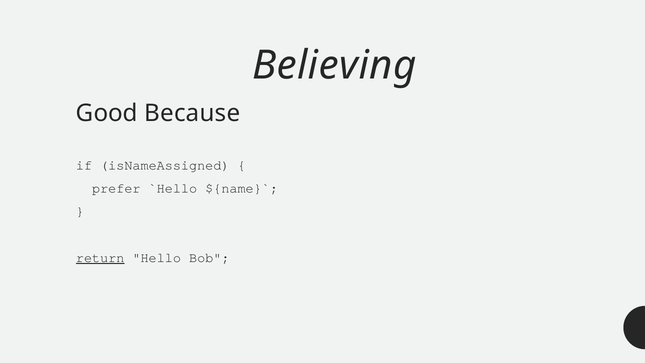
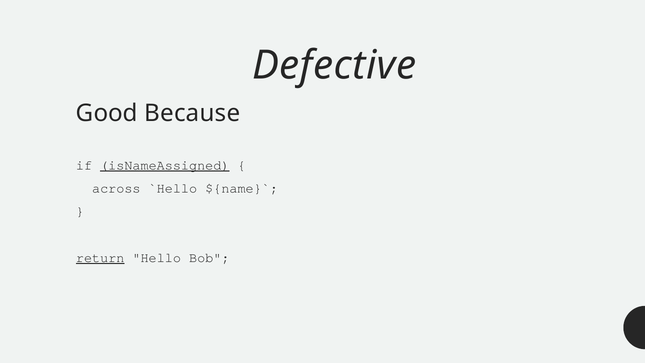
Believing: Believing -> Defective (334, 65)
isNameAssigned underline: none -> present (165, 165)
prefer: prefer -> across (116, 188)
